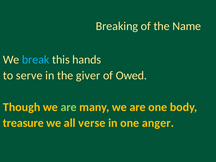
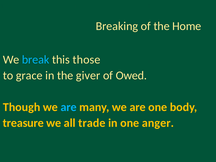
Name: Name -> Home (187, 26)
hands: hands -> those (87, 60)
serve: serve -> grace (29, 76)
are colour: light green -> light blue (69, 107)
verse: verse -> trade (92, 123)
